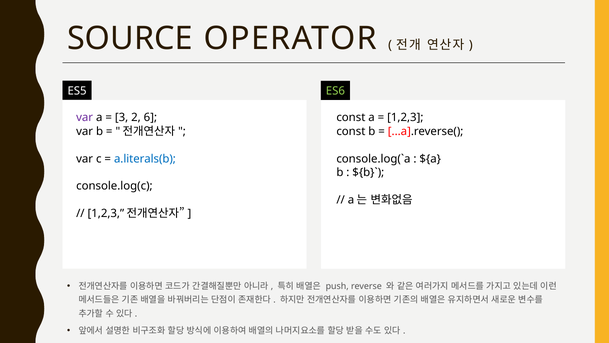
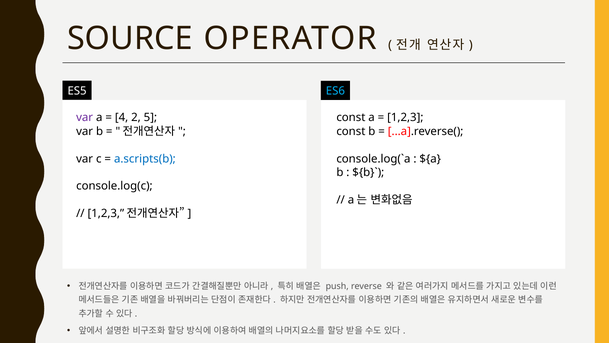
ES6 colour: light green -> light blue (335, 91)
3: 3 -> 4 (122, 117)
6: 6 -> 5 (150, 117)
a.literals(b: a.literals(b -> a.scripts(b (145, 159)
